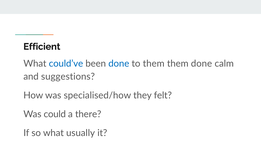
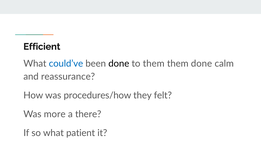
done colour: blue -> black (119, 64)
suggestions: suggestions -> reassurance (68, 77)
specialised/how: specialised/how -> procedures/how (97, 95)
could: could -> more (55, 114)
usually: usually -> patient (81, 133)
